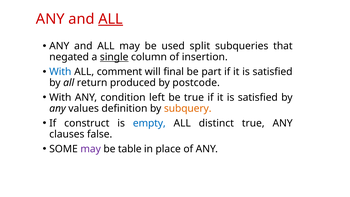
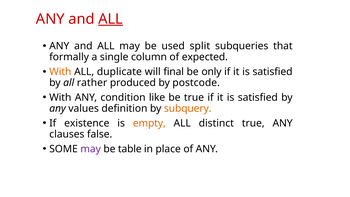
negated: negated -> formally (69, 57)
single underline: present -> none (114, 57)
insertion: insertion -> expected (205, 57)
With colour: blue -> orange (60, 72)
comment: comment -> duplicate (119, 72)
part: part -> only (211, 72)
return: return -> rather (92, 83)
left: left -> like (157, 97)
construct: construct -> existence (87, 123)
empty colour: blue -> orange (149, 123)
